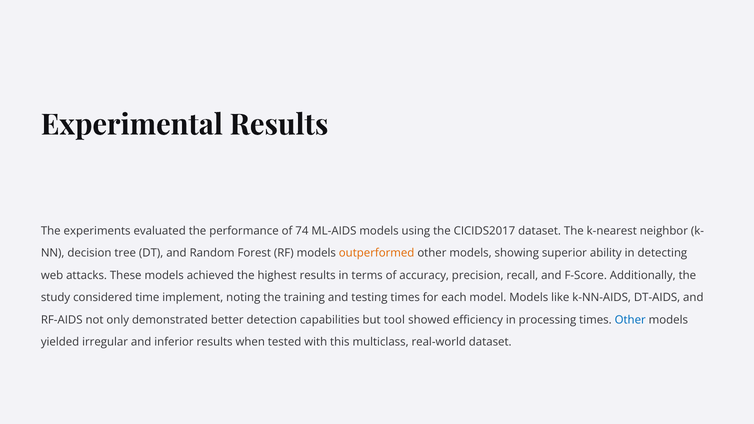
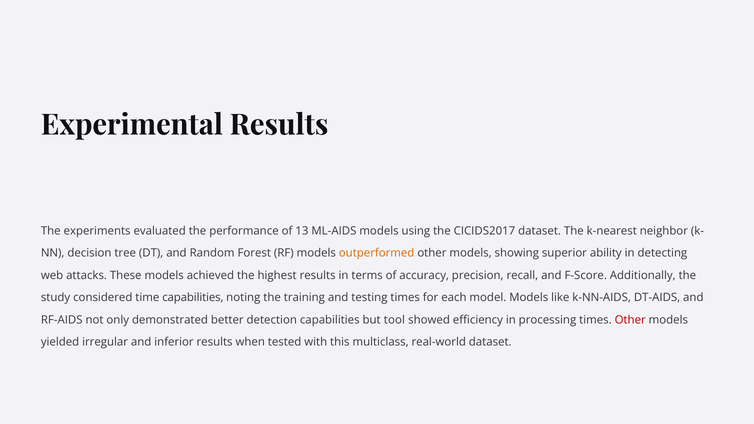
74: 74 -> 13 (302, 231)
time implement: implement -> capabilities (193, 298)
Other colour: blue -> red (630, 320)
